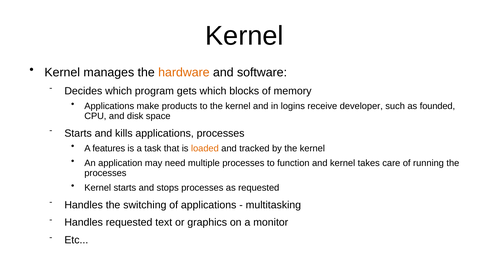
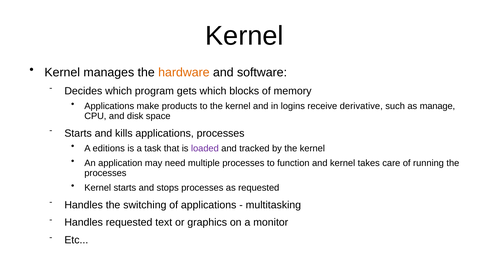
developer: developer -> derivative (361, 106)
founded: founded -> manage (437, 106)
features: features -> editions (109, 148)
loaded colour: orange -> purple (205, 148)
